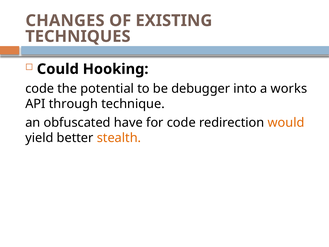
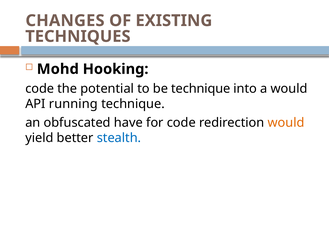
Could: Could -> Mohd (58, 69)
be debugger: debugger -> technique (201, 89)
a works: works -> would (289, 89)
through: through -> running (73, 104)
stealth colour: orange -> blue (119, 138)
